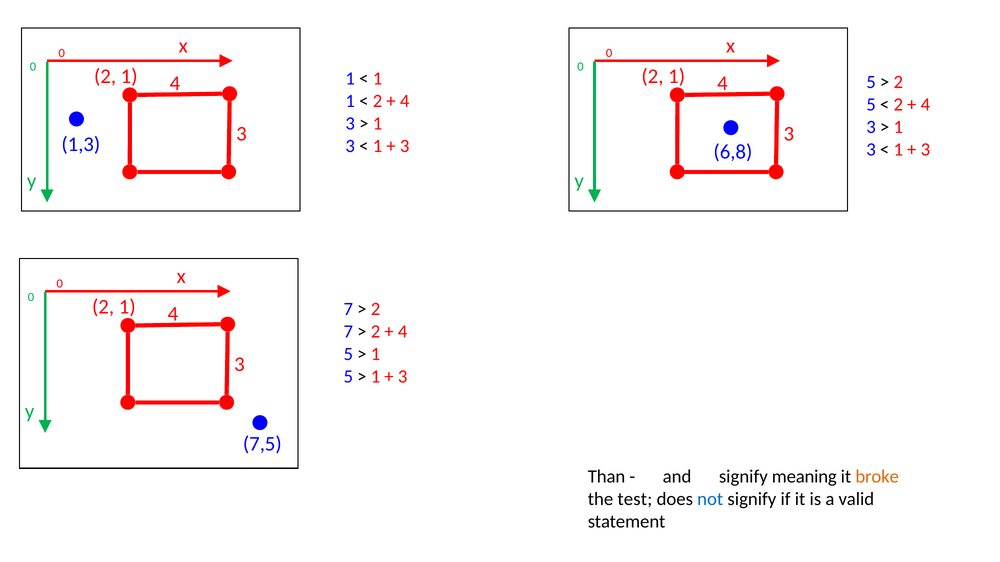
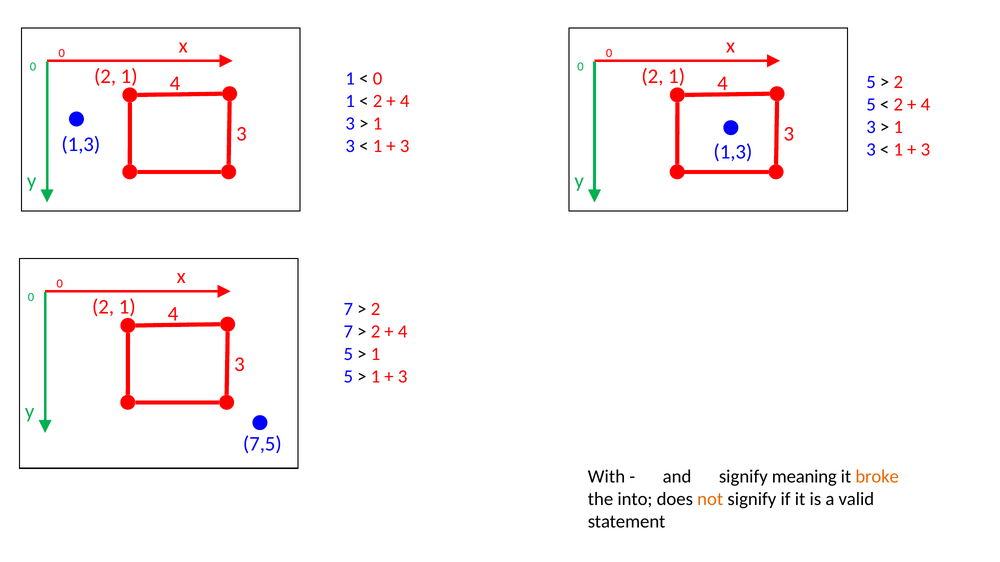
1: 1 -> 0 (377, 78)
6,8: 6,8 -> 1,3 (733, 152)
Than: Than -> With (606, 477)
test: test -> into (635, 500)
not colour: blue -> orange (710, 500)
